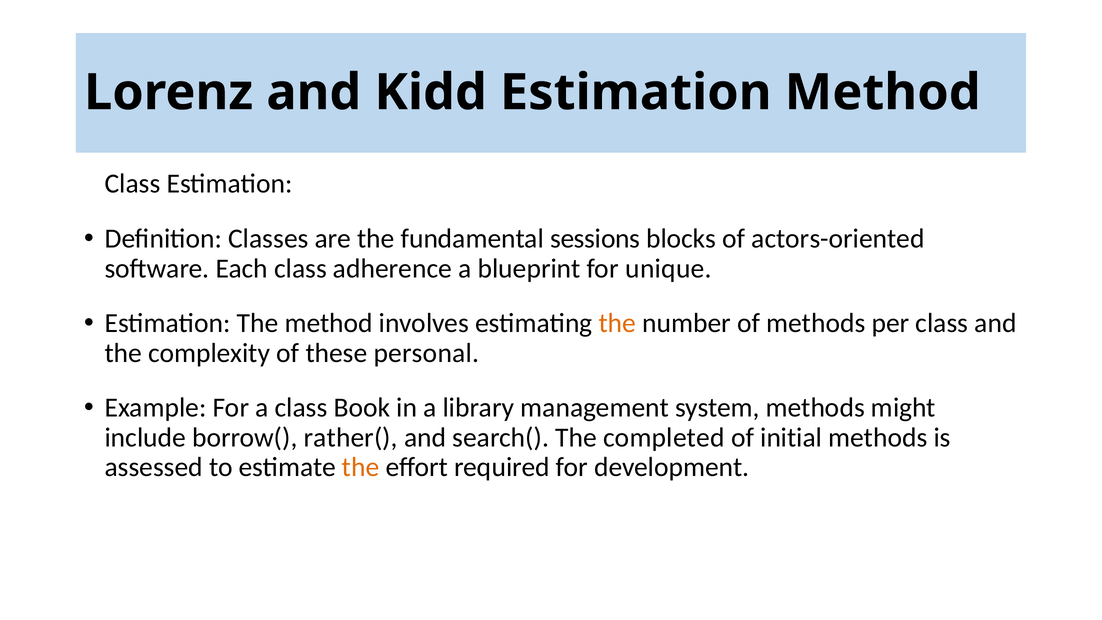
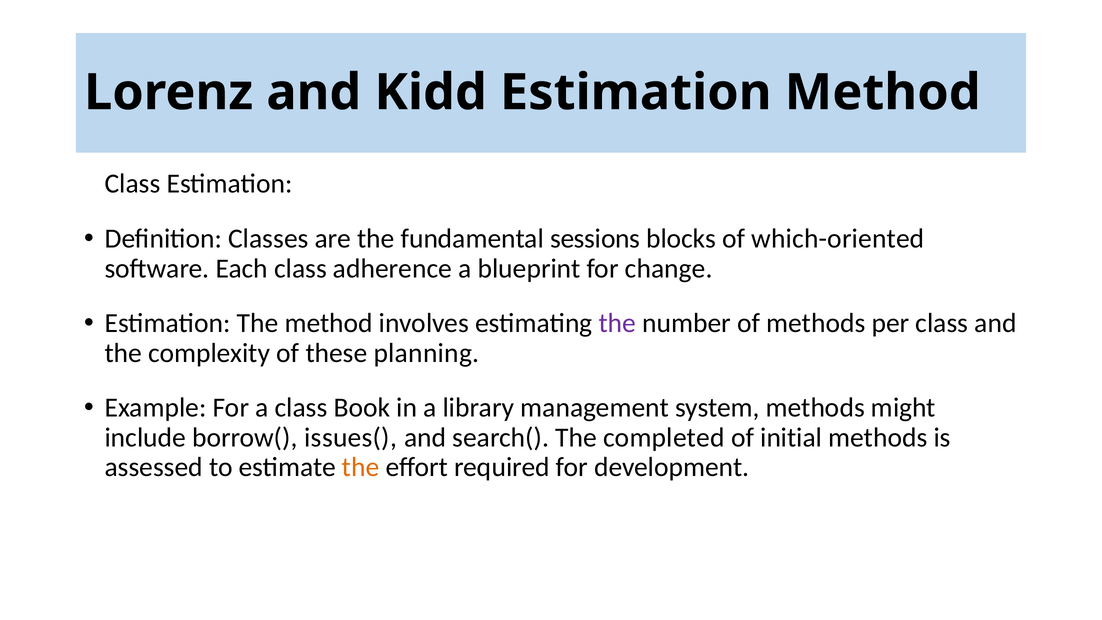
actors-oriented: actors-oriented -> which-oriented (838, 239)
unique: unique -> change (669, 268)
the colour: orange -> purple (617, 323)
personal: personal -> planning (426, 353)
rather(: rather( -> issues( (351, 437)
